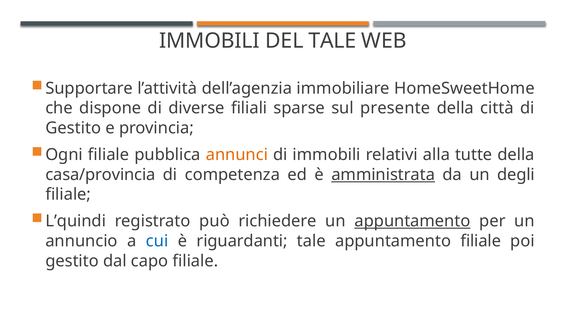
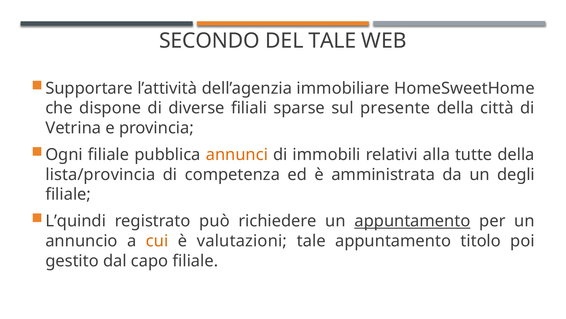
IMMOBILI: IMMOBILI -> SECONDO (209, 41)
Gestito: Gestito -> Vetrina (73, 128)
casa/provincia: casa/provincia -> lista/provincia (100, 174)
amministrata underline: present -> none (383, 174)
cui colour: blue -> orange (157, 241)
riguardanti: riguardanti -> valutazioni (242, 241)
appuntamento filiale: filiale -> titolo (481, 241)
